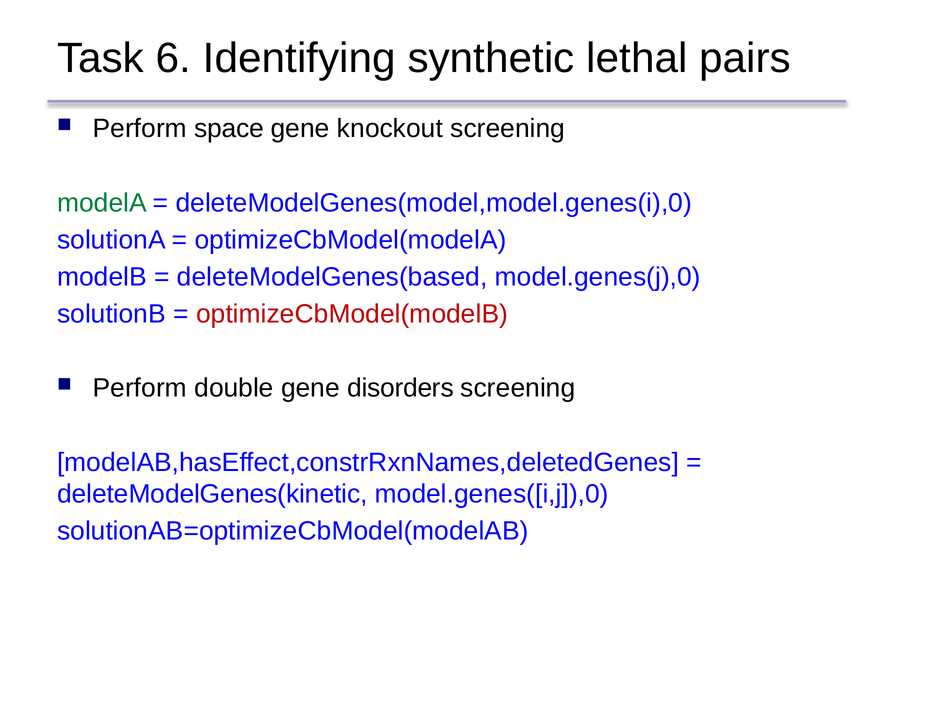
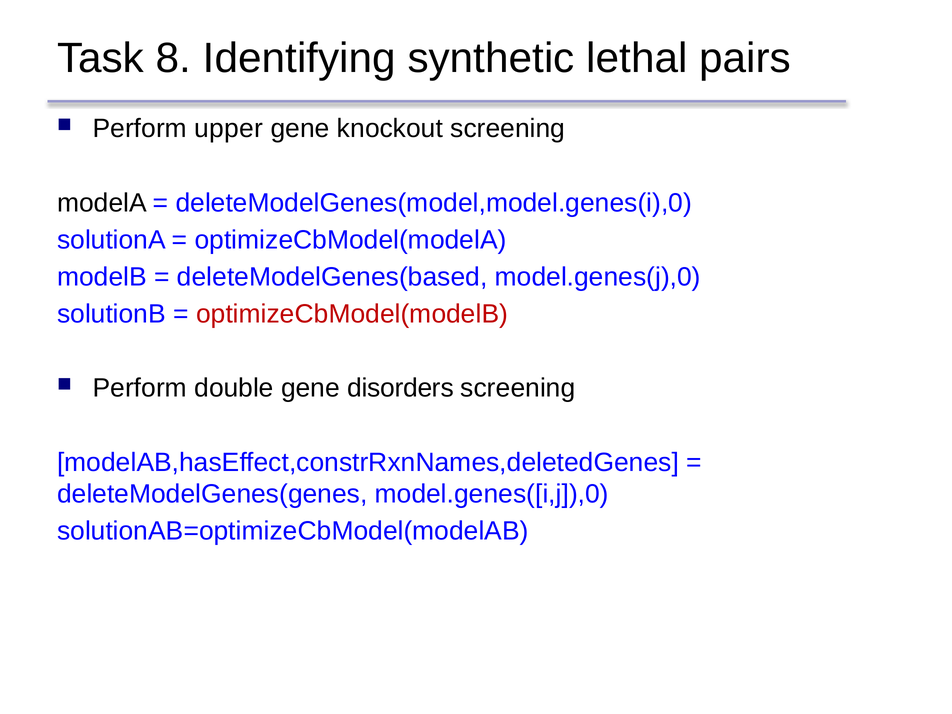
6: 6 -> 8 (173, 58)
space: space -> upper (229, 129)
modelA colour: green -> black (102, 203)
deleteModelGenes(kinetic: deleteModelGenes(kinetic -> deleteModelGenes(genes (212, 494)
